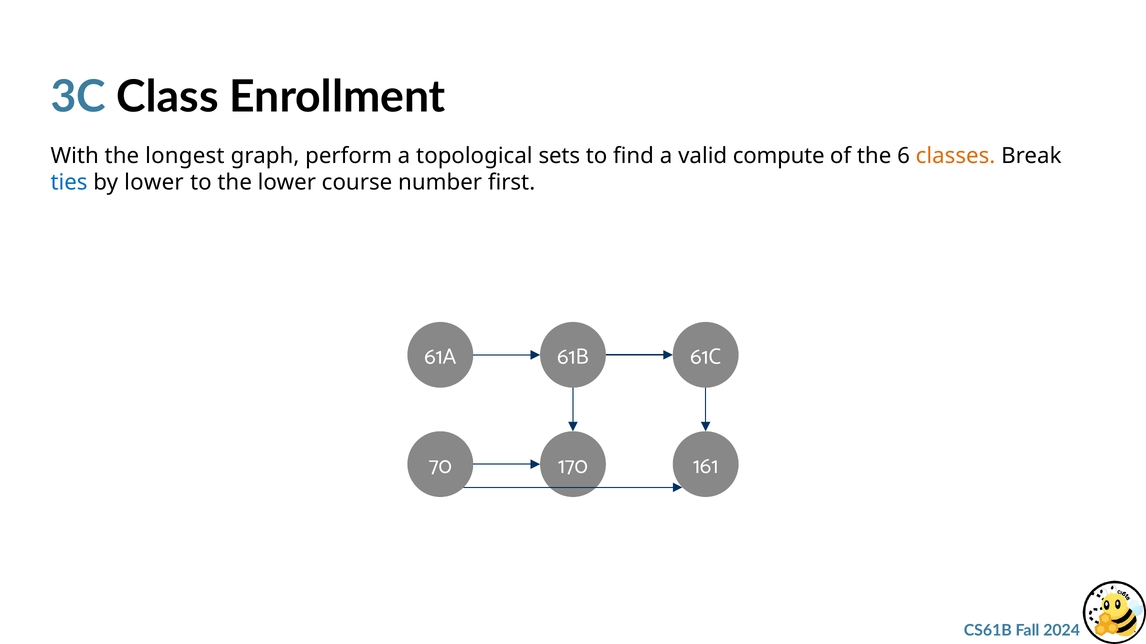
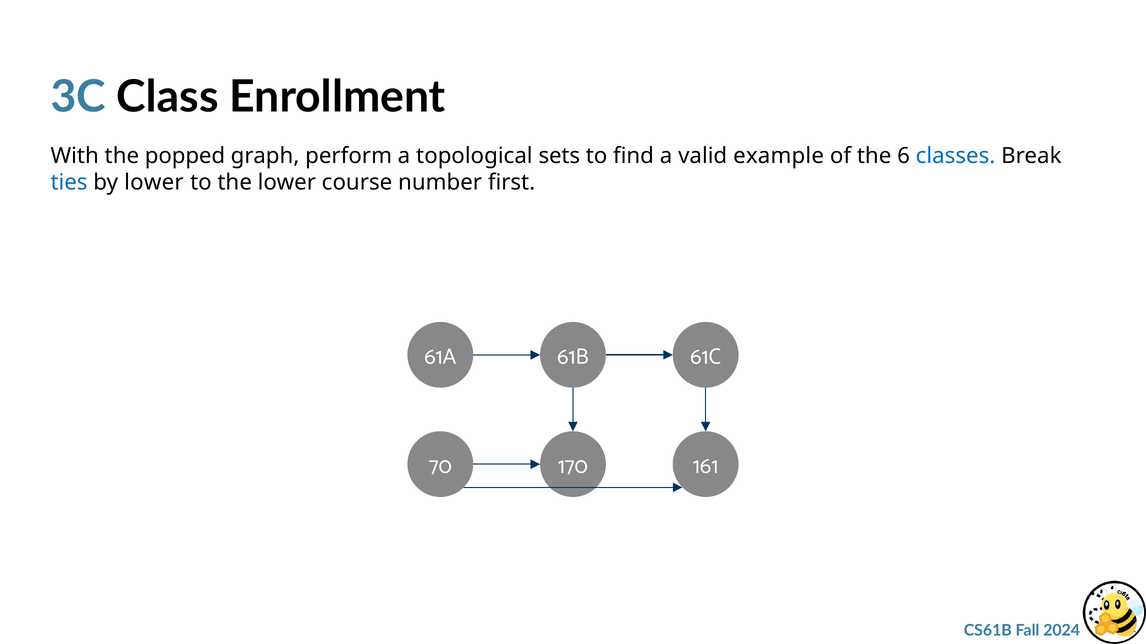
longest: longest -> popped (185, 156)
compute: compute -> example (779, 156)
classes colour: orange -> blue (956, 156)
